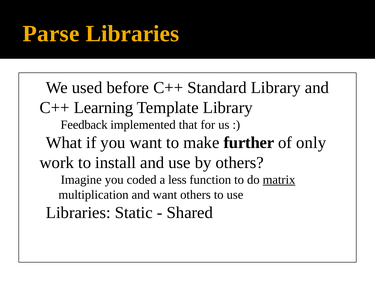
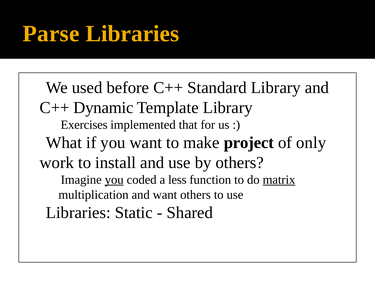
Learning: Learning -> Dynamic (103, 108)
Feedback: Feedback -> Exercises (84, 125)
further: further -> project (249, 143)
you underline: none -> present (114, 180)
